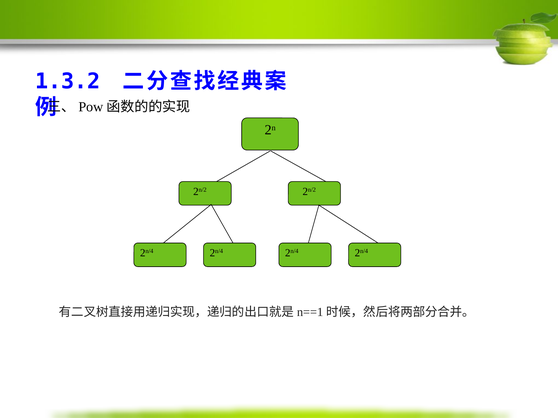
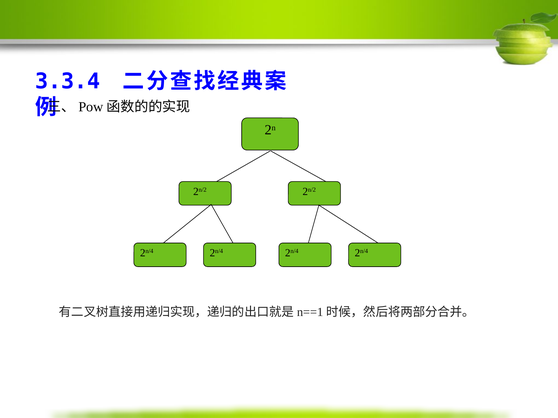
1.3.2: 1.3.2 -> 3.3.4 (68, 82)
